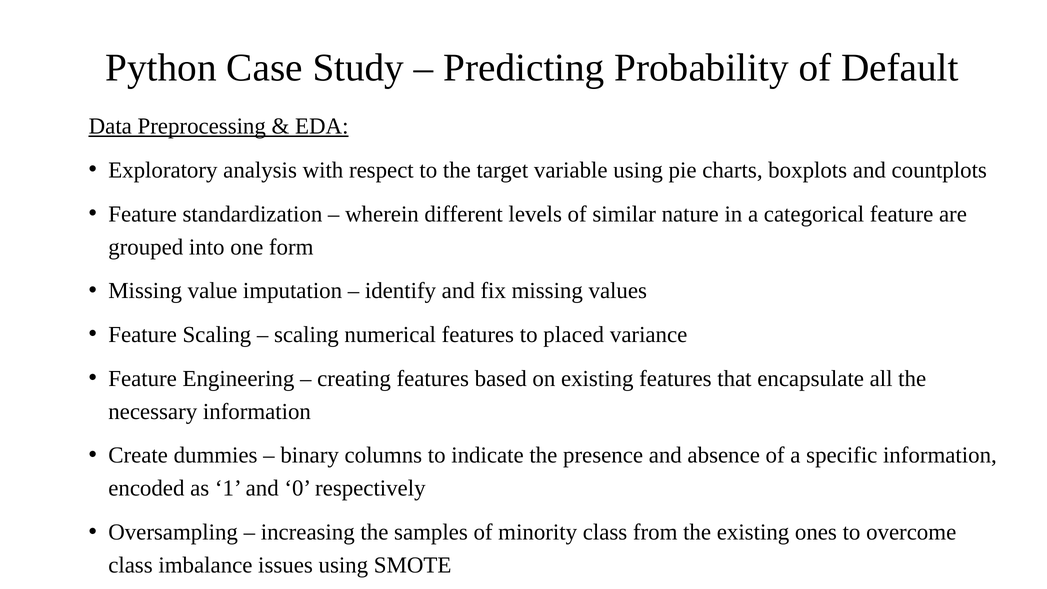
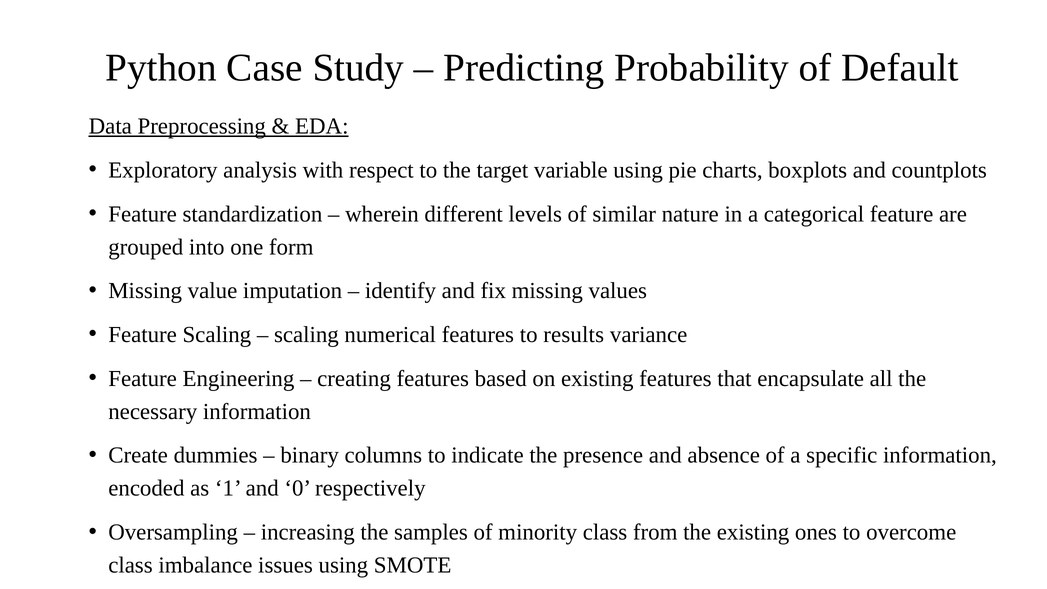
placed: placed -> results (574, 335)
